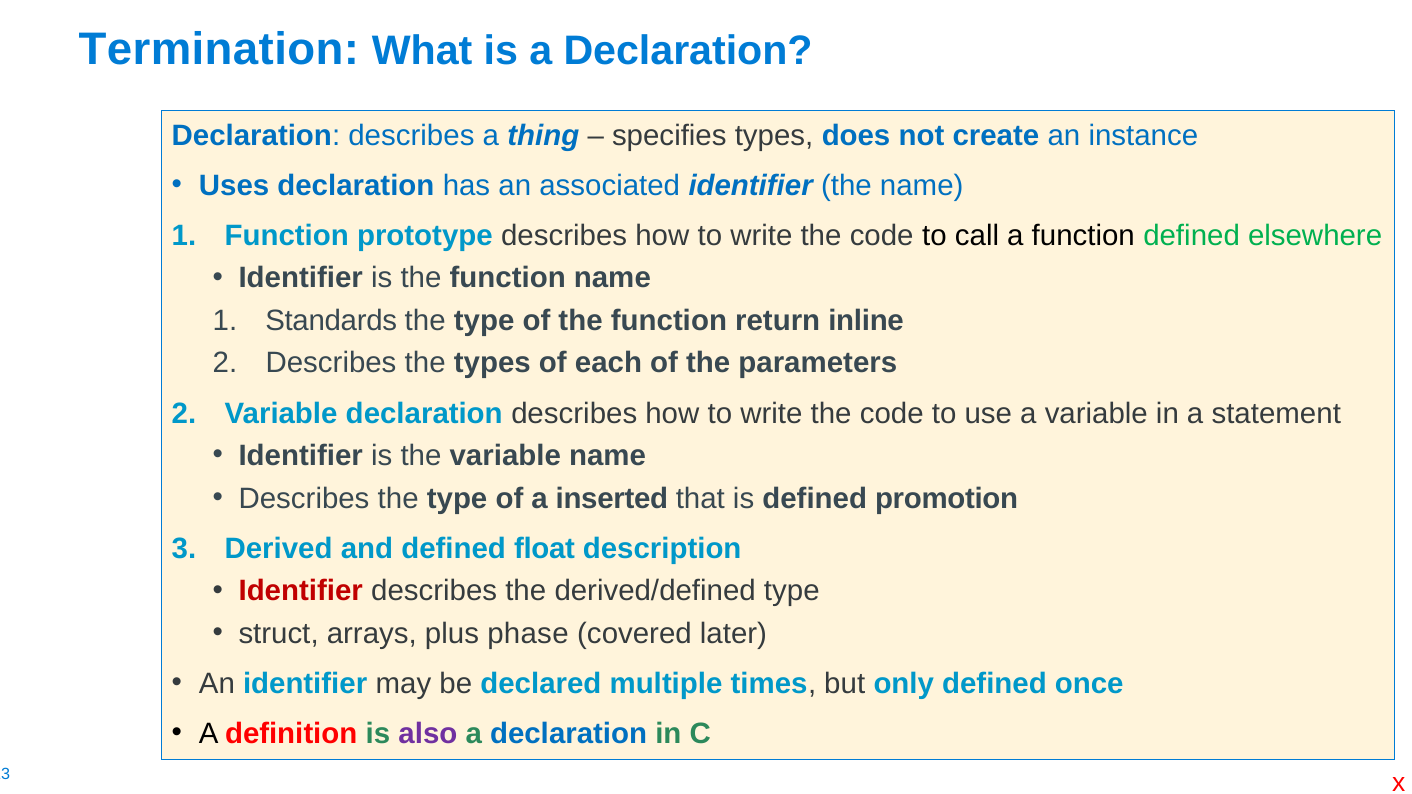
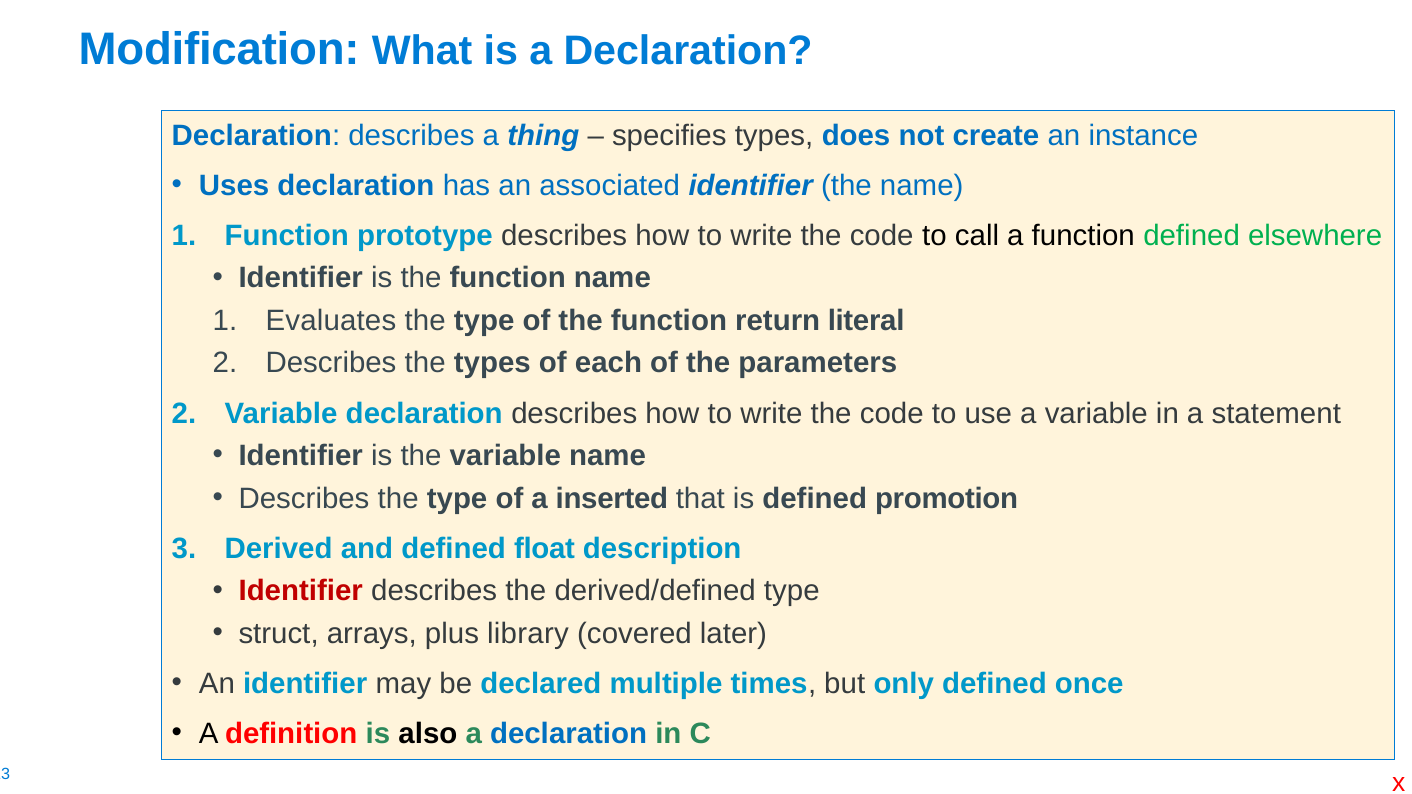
Termination: Termination -> Modification (219, 49)
Standards: Standards -> Evaluates (331, 321)
inline: inline -> literal (866, 321)
phase: phase -> library (528, 634)
also colour: purple -> black (428, 734)
